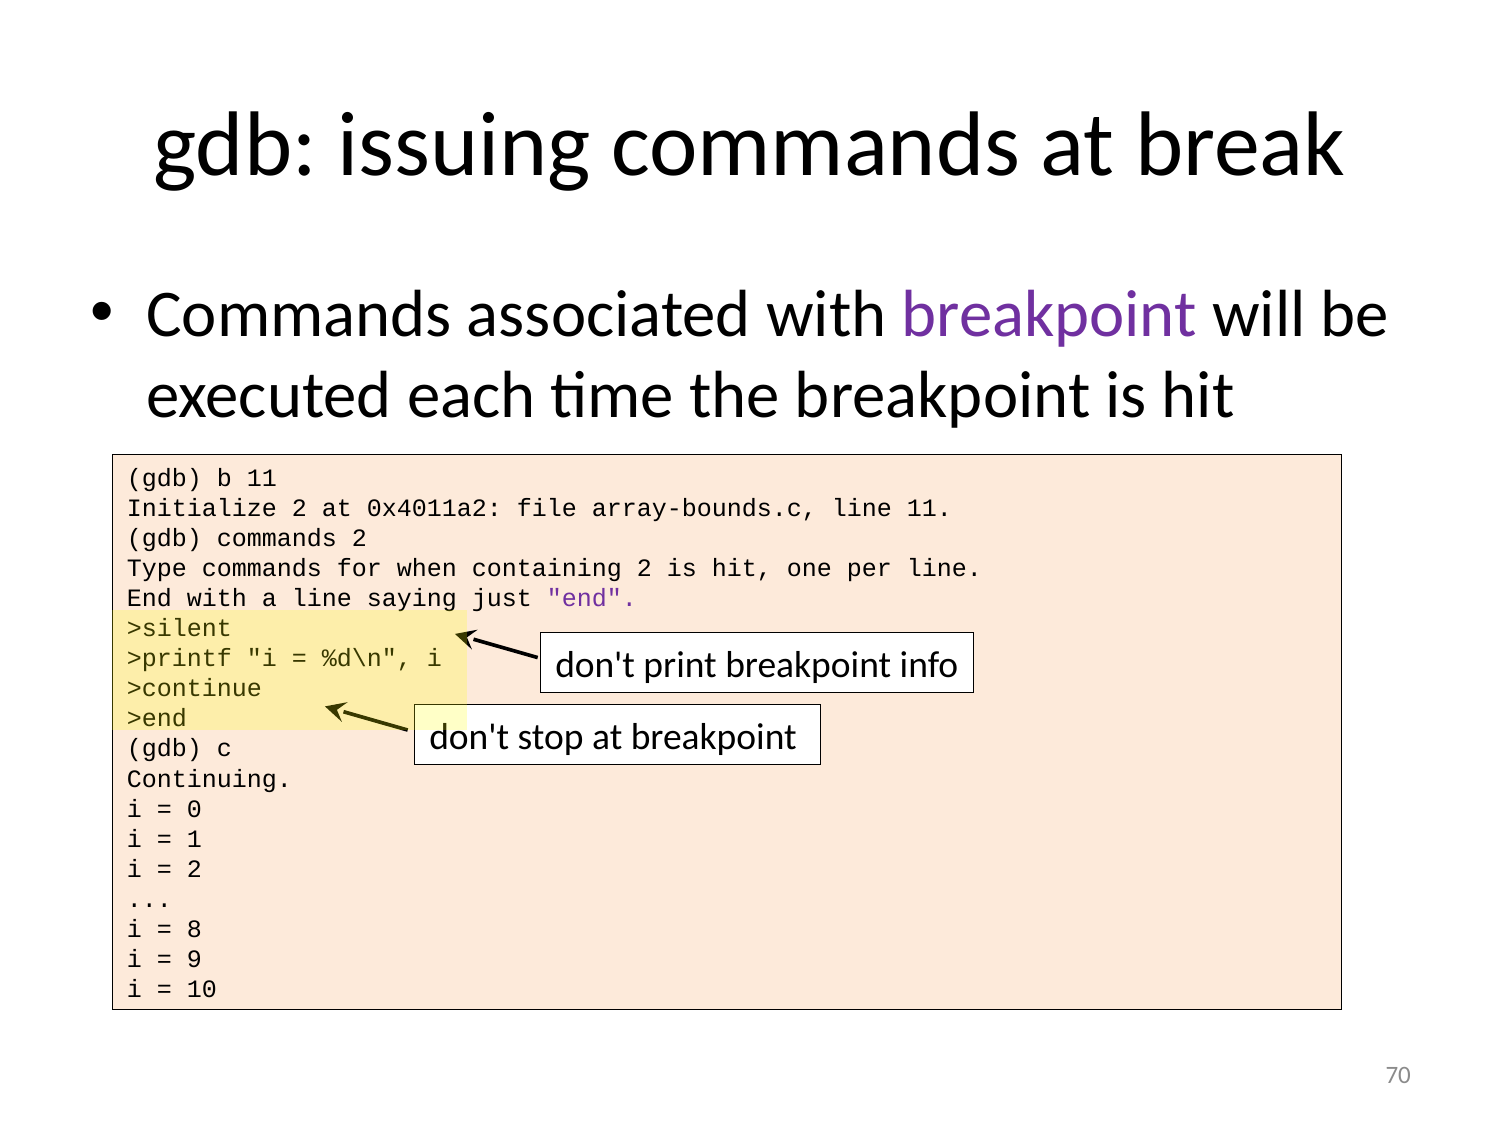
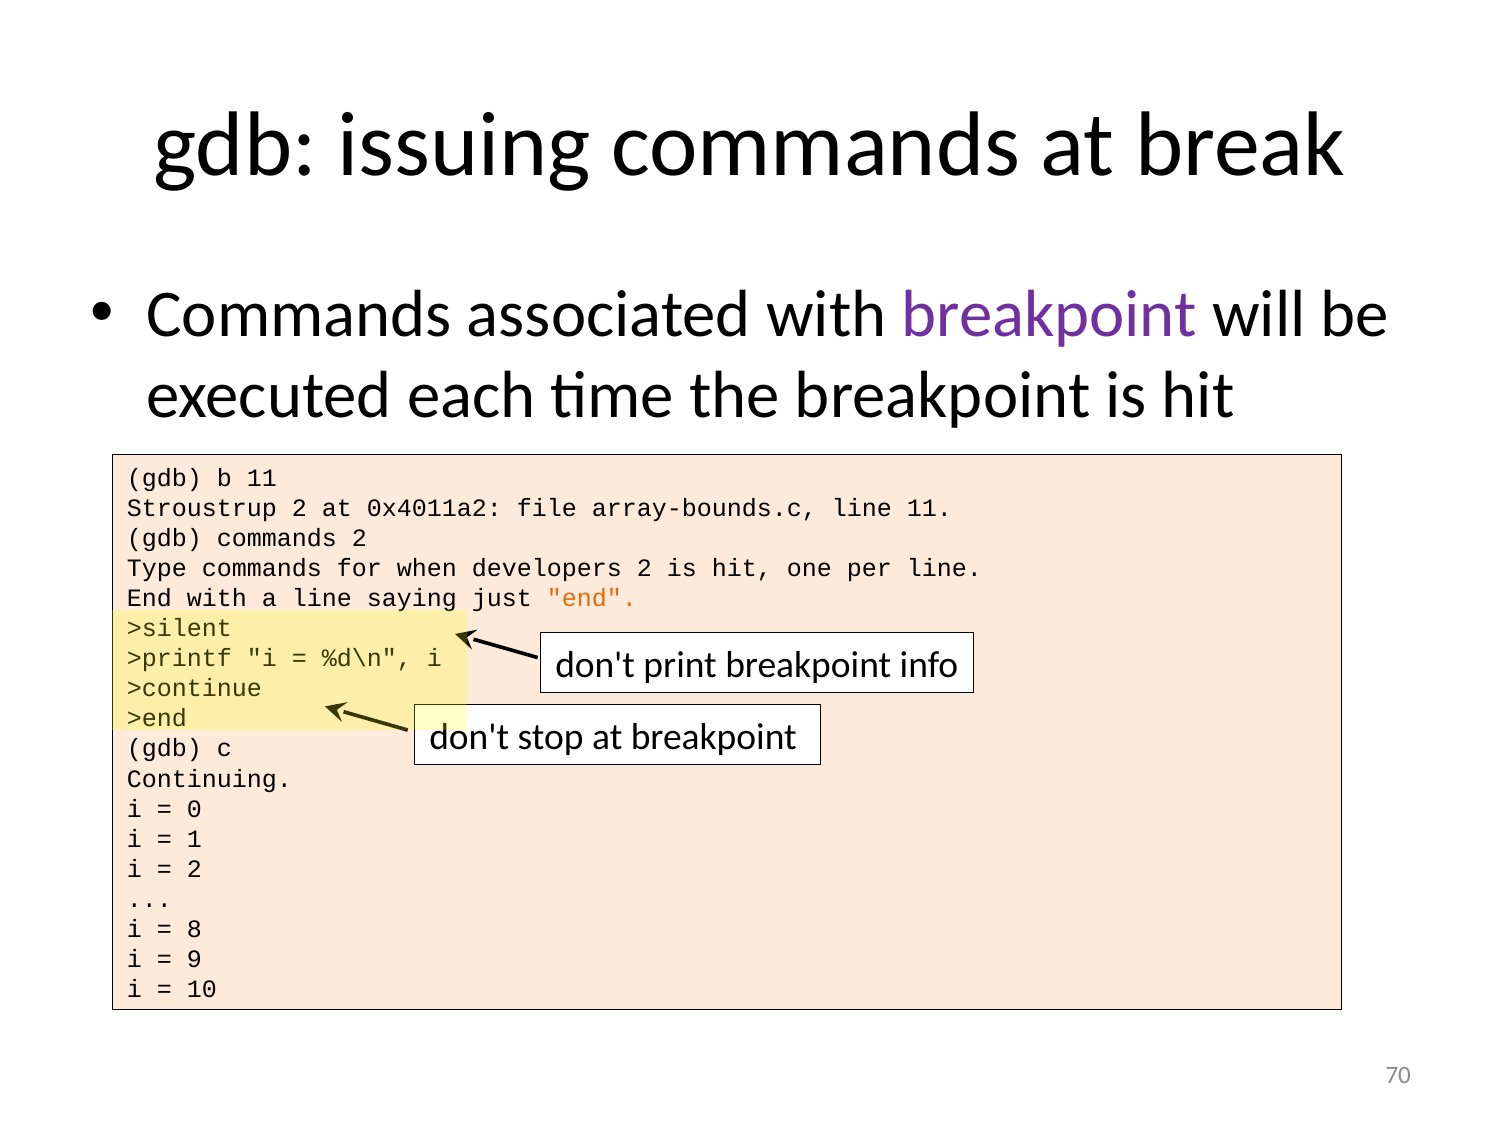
Initialize: Initialize -> Stroustrup (202, 508)
containing: containing -> developers (547, 568)
end colour: purple -> orange (592, 598)
